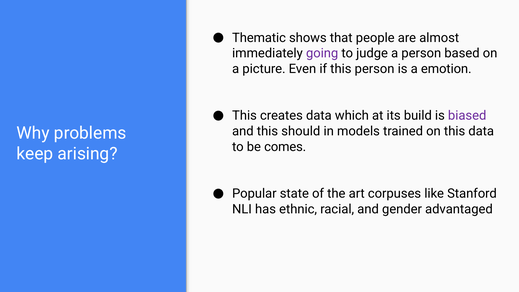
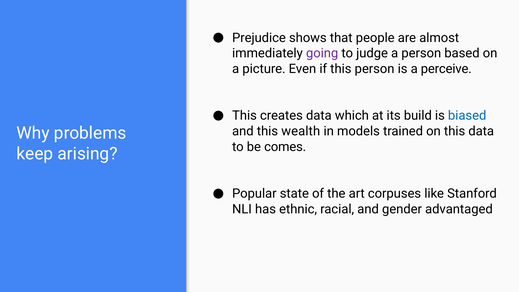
Thematic: Thematic -> Prejudice (259, 38)
emotion: emotion -> perceive (446, 69)
biased colour: purple -> blue (467, 116)
should: should -> wealth (301, 131)
